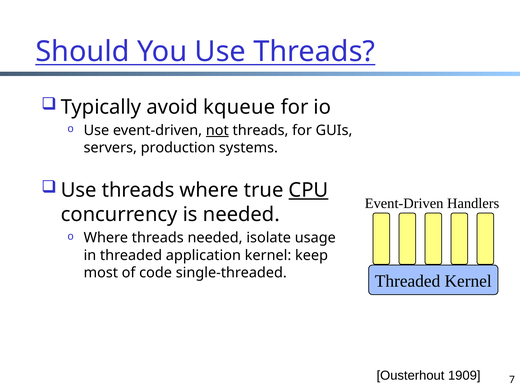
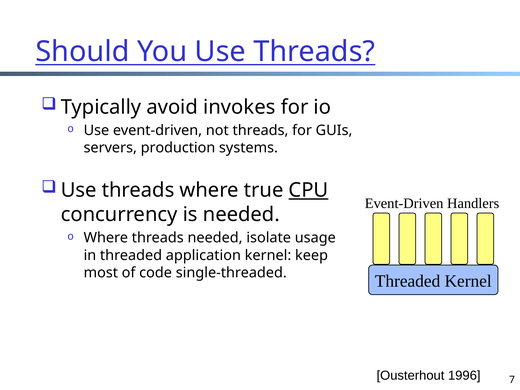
kqueue: kqueue -> invokes (239, 107)
not underline: present -> none (217, 130)
1909: 1909 -> 1996 (464, 376)
